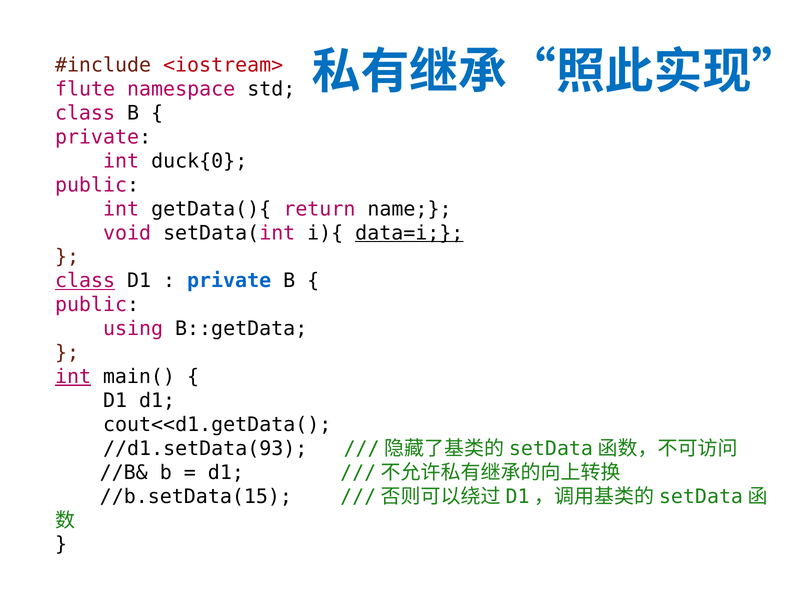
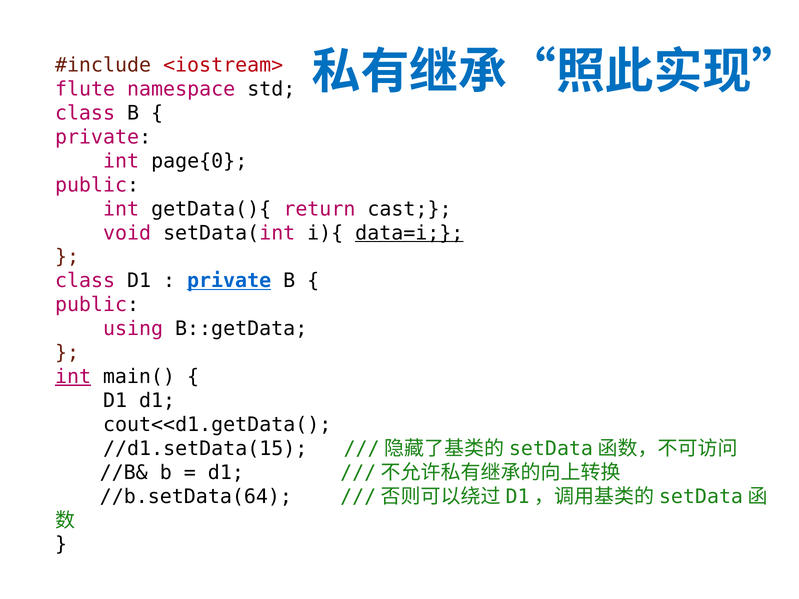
duck{0: duck{0 -> page{0 (199, 161)
name: name -> cast (409, 209)
class underline: present -> none (85, 281)
private underline: none -> present (229, 281)
//d1.setData(93: //d1.setData(93 -> //d1.setData(15 (205, 449)
//b.setData(15: //b.setData(15 -> //b.setData(64 (196, 497)
